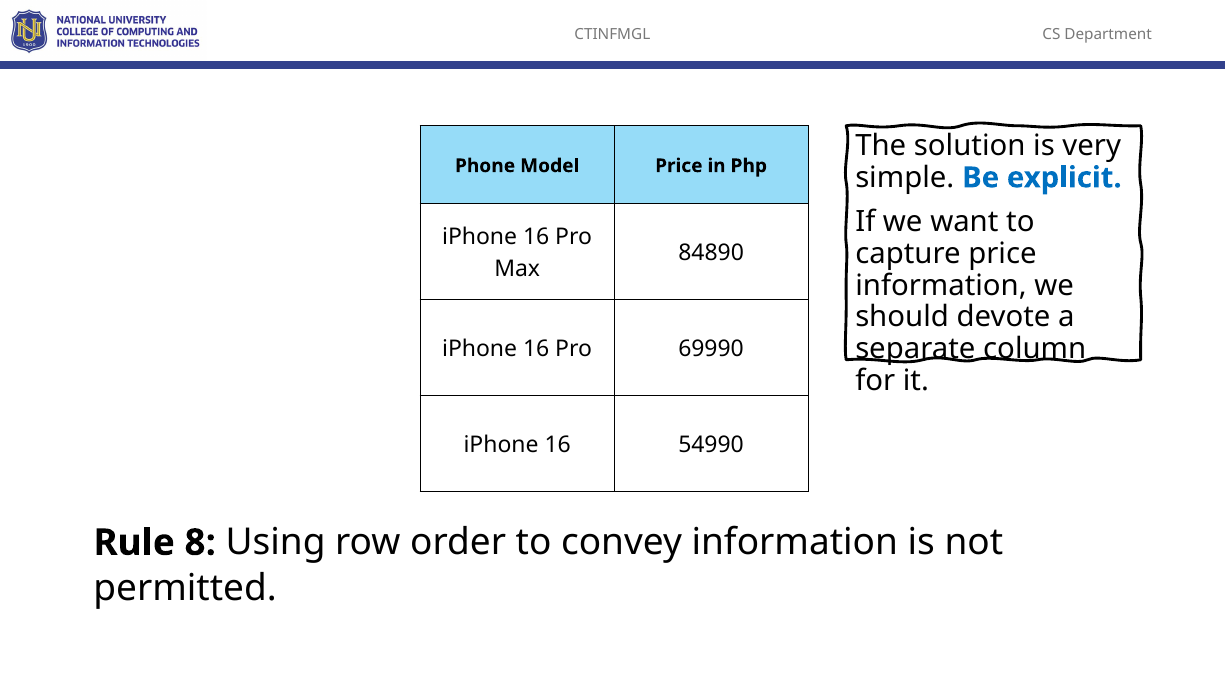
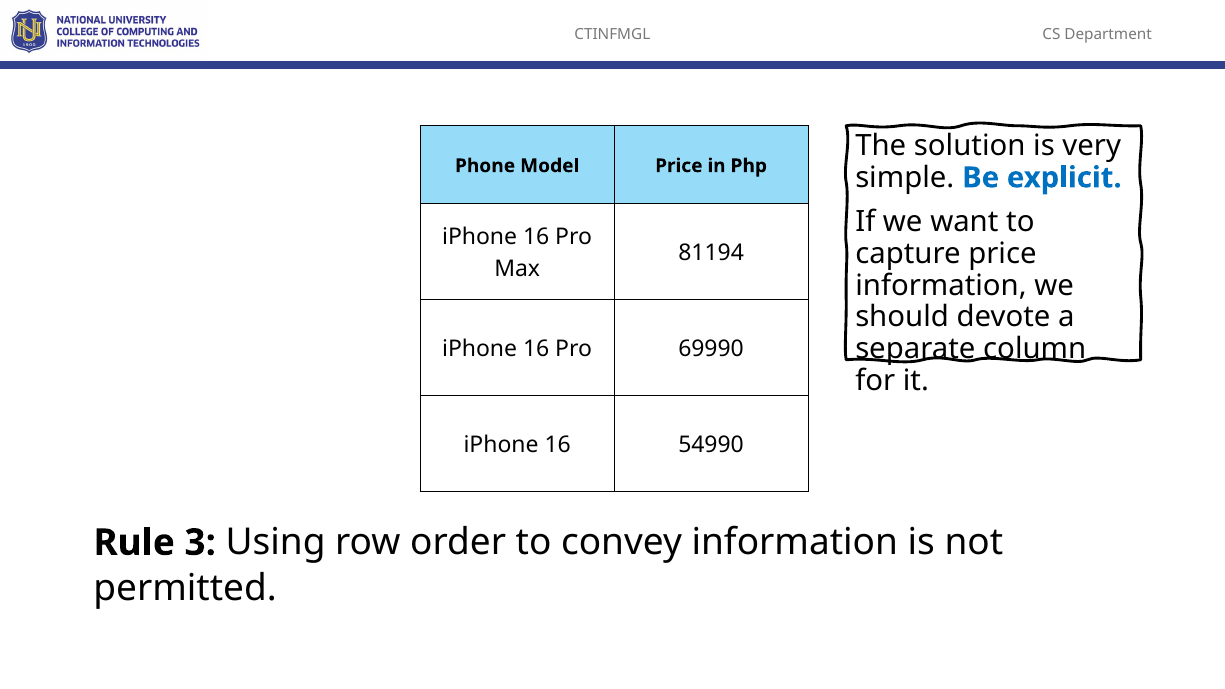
84890: 84890 -> 81194 (711, 253)
8: 8 -> 3 (200, 543)
